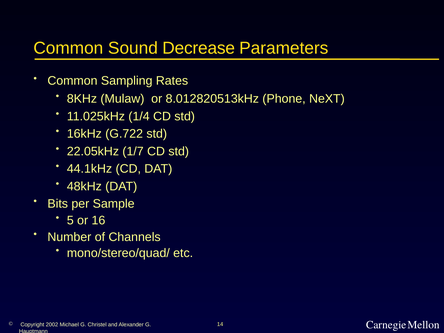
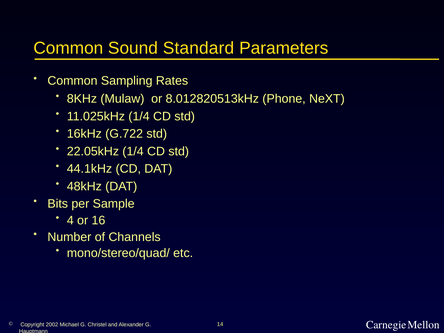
Decrease: Decrease -> Standard (198, 48)
22.05kHz 1/7: 1/7 -> 1/4 (133, 151)
5: 5 -> 4 (70, 221)
